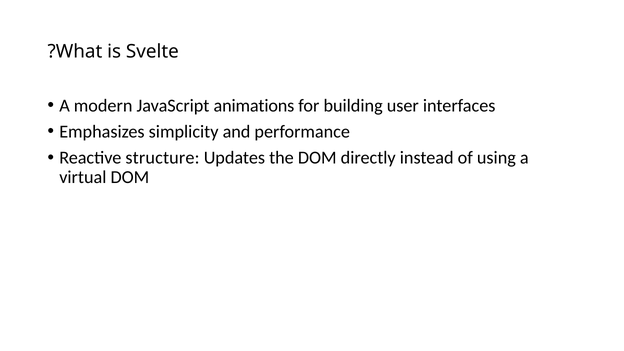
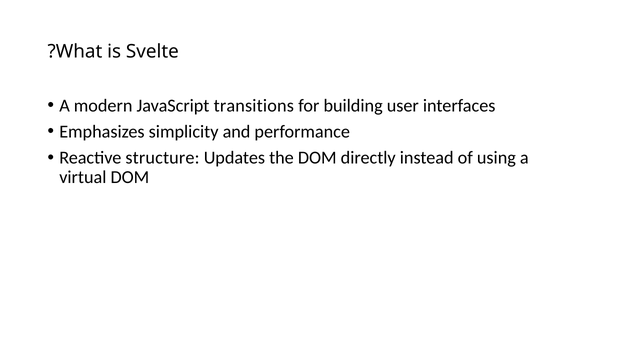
animations: animations -> transitions (254, 106)
